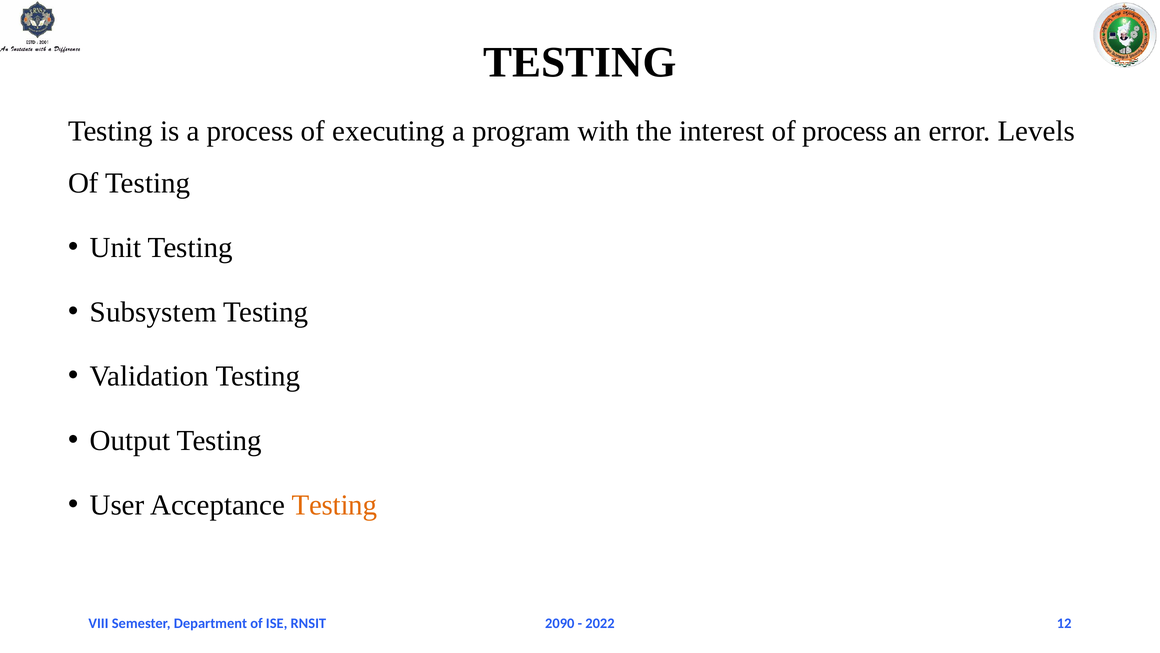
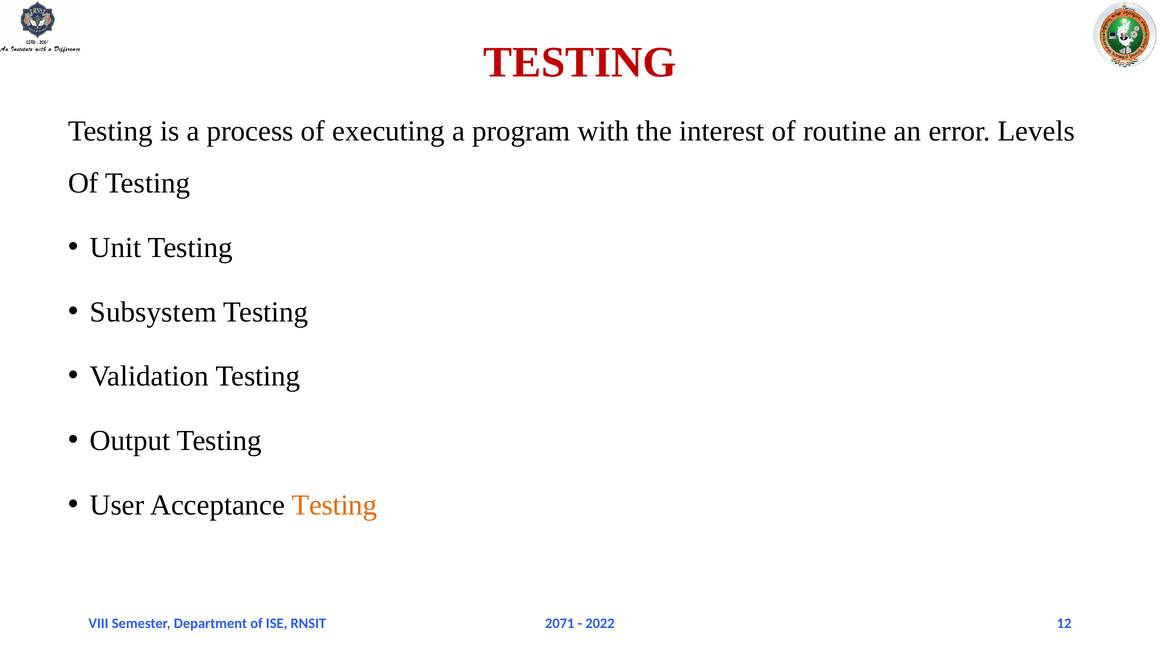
TESTING colour: black -> red (580, 62)
of process: process -> routine (845, 131)
2090: 2090 -> 2071 (560, 623)
